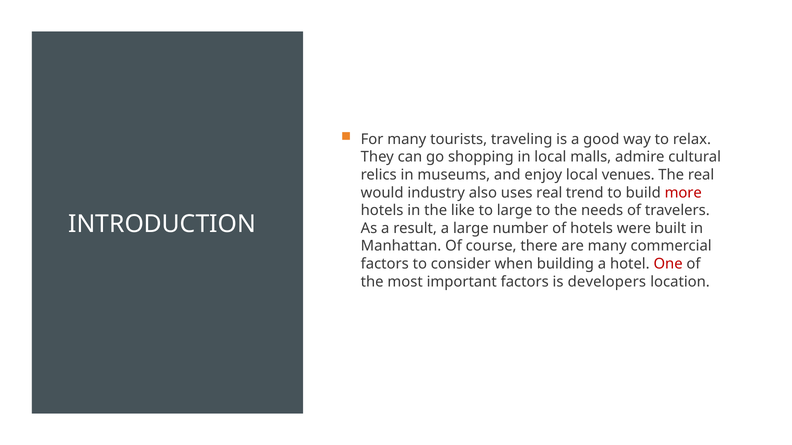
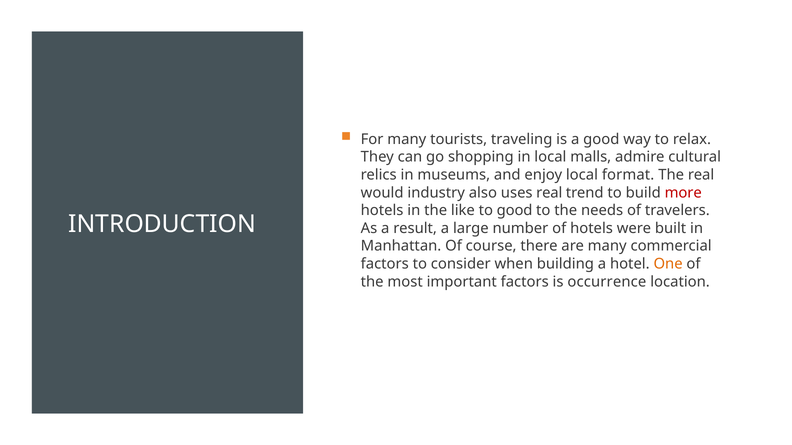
venues: venues -> format (628, 175)
to large: large -> good (515, 211)
One colour: red -> orange (668, 264)
developers: developers -> occurrence (607, 282)
